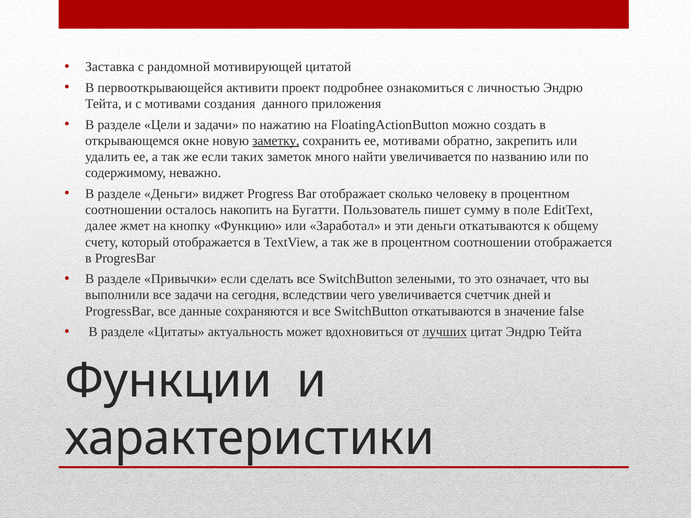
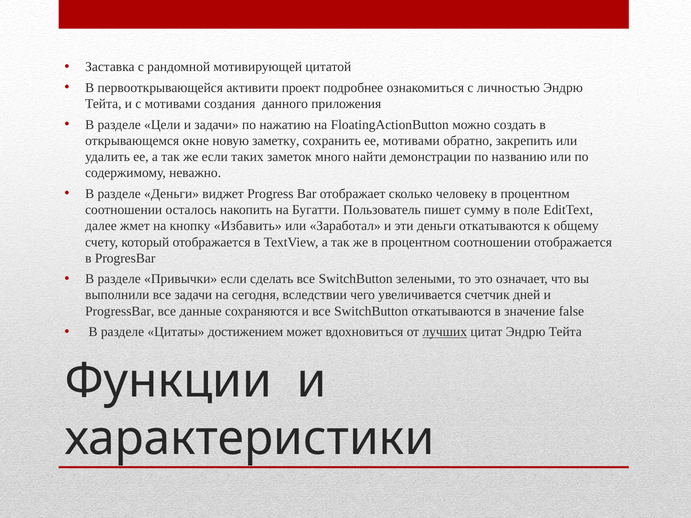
заметку underline: present -> none (276, 141)
найти увеличивается: увеличивается -> демонстрации (430, 157)
Функцию: Функцию -> Избавить (248, 226)
актуальность: актуальность -> достижением (245, 332)
